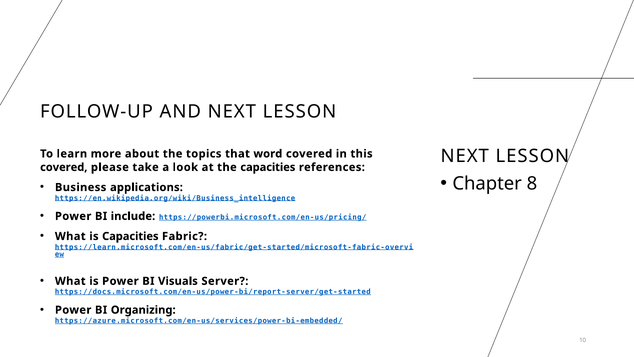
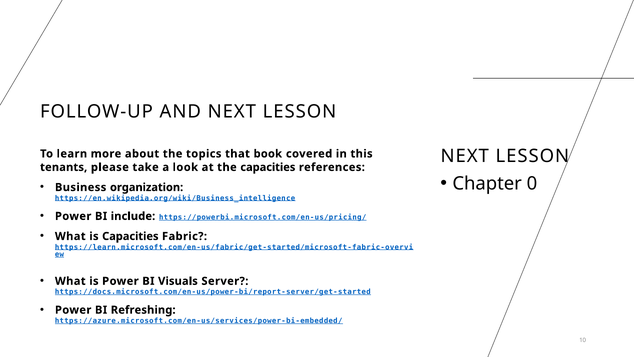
word: word -> book (268, 154)
covered: covered -> tenants (64, 167)
8: 8 -> 0 (532, 183)
applications: applications -> organization (147, 187)
Organizing: Organizing -> Refreshing (143, 310)
